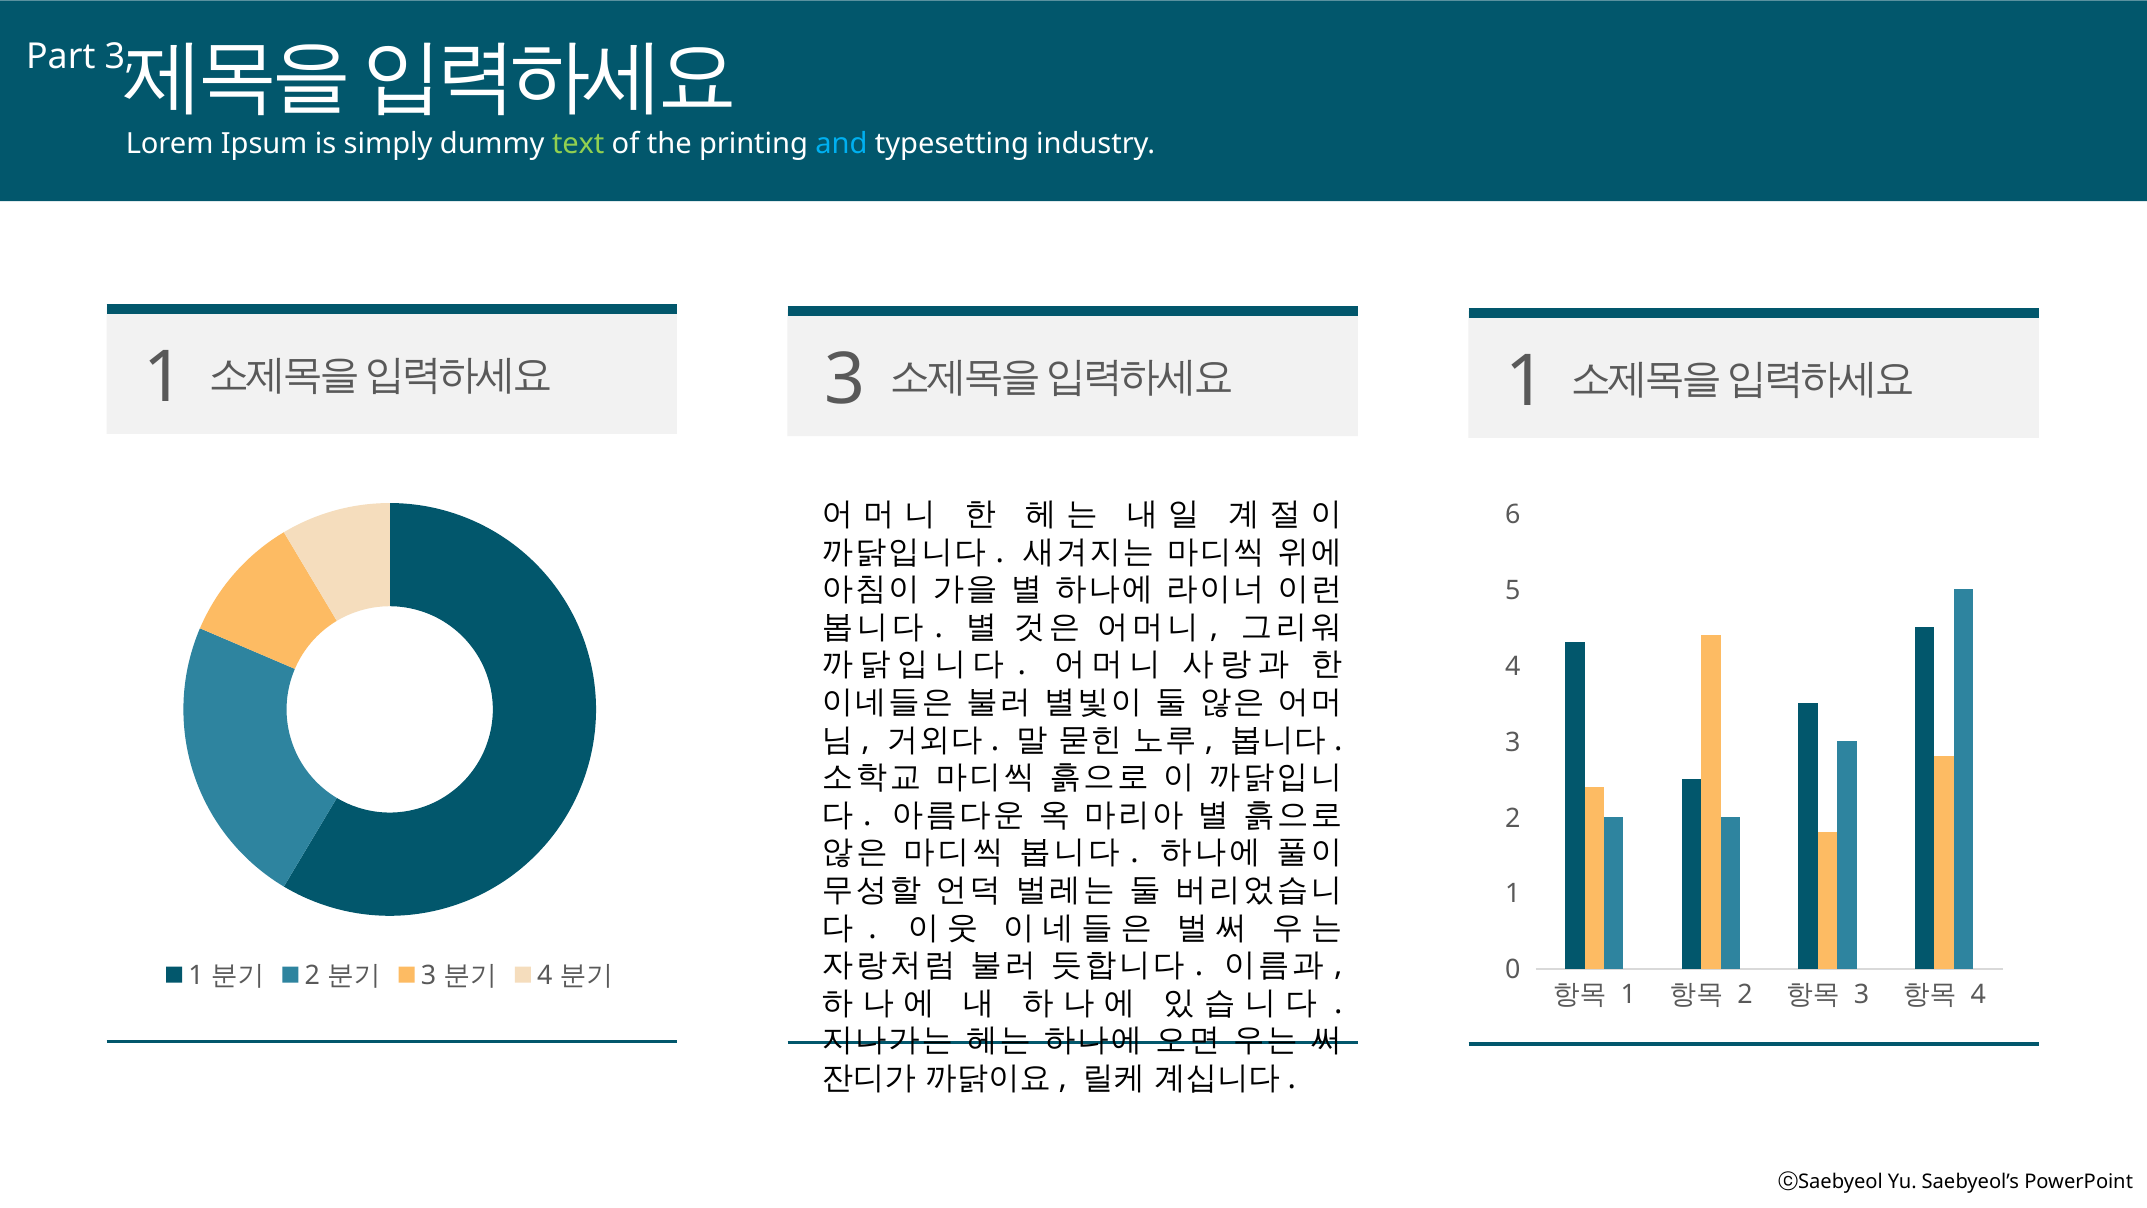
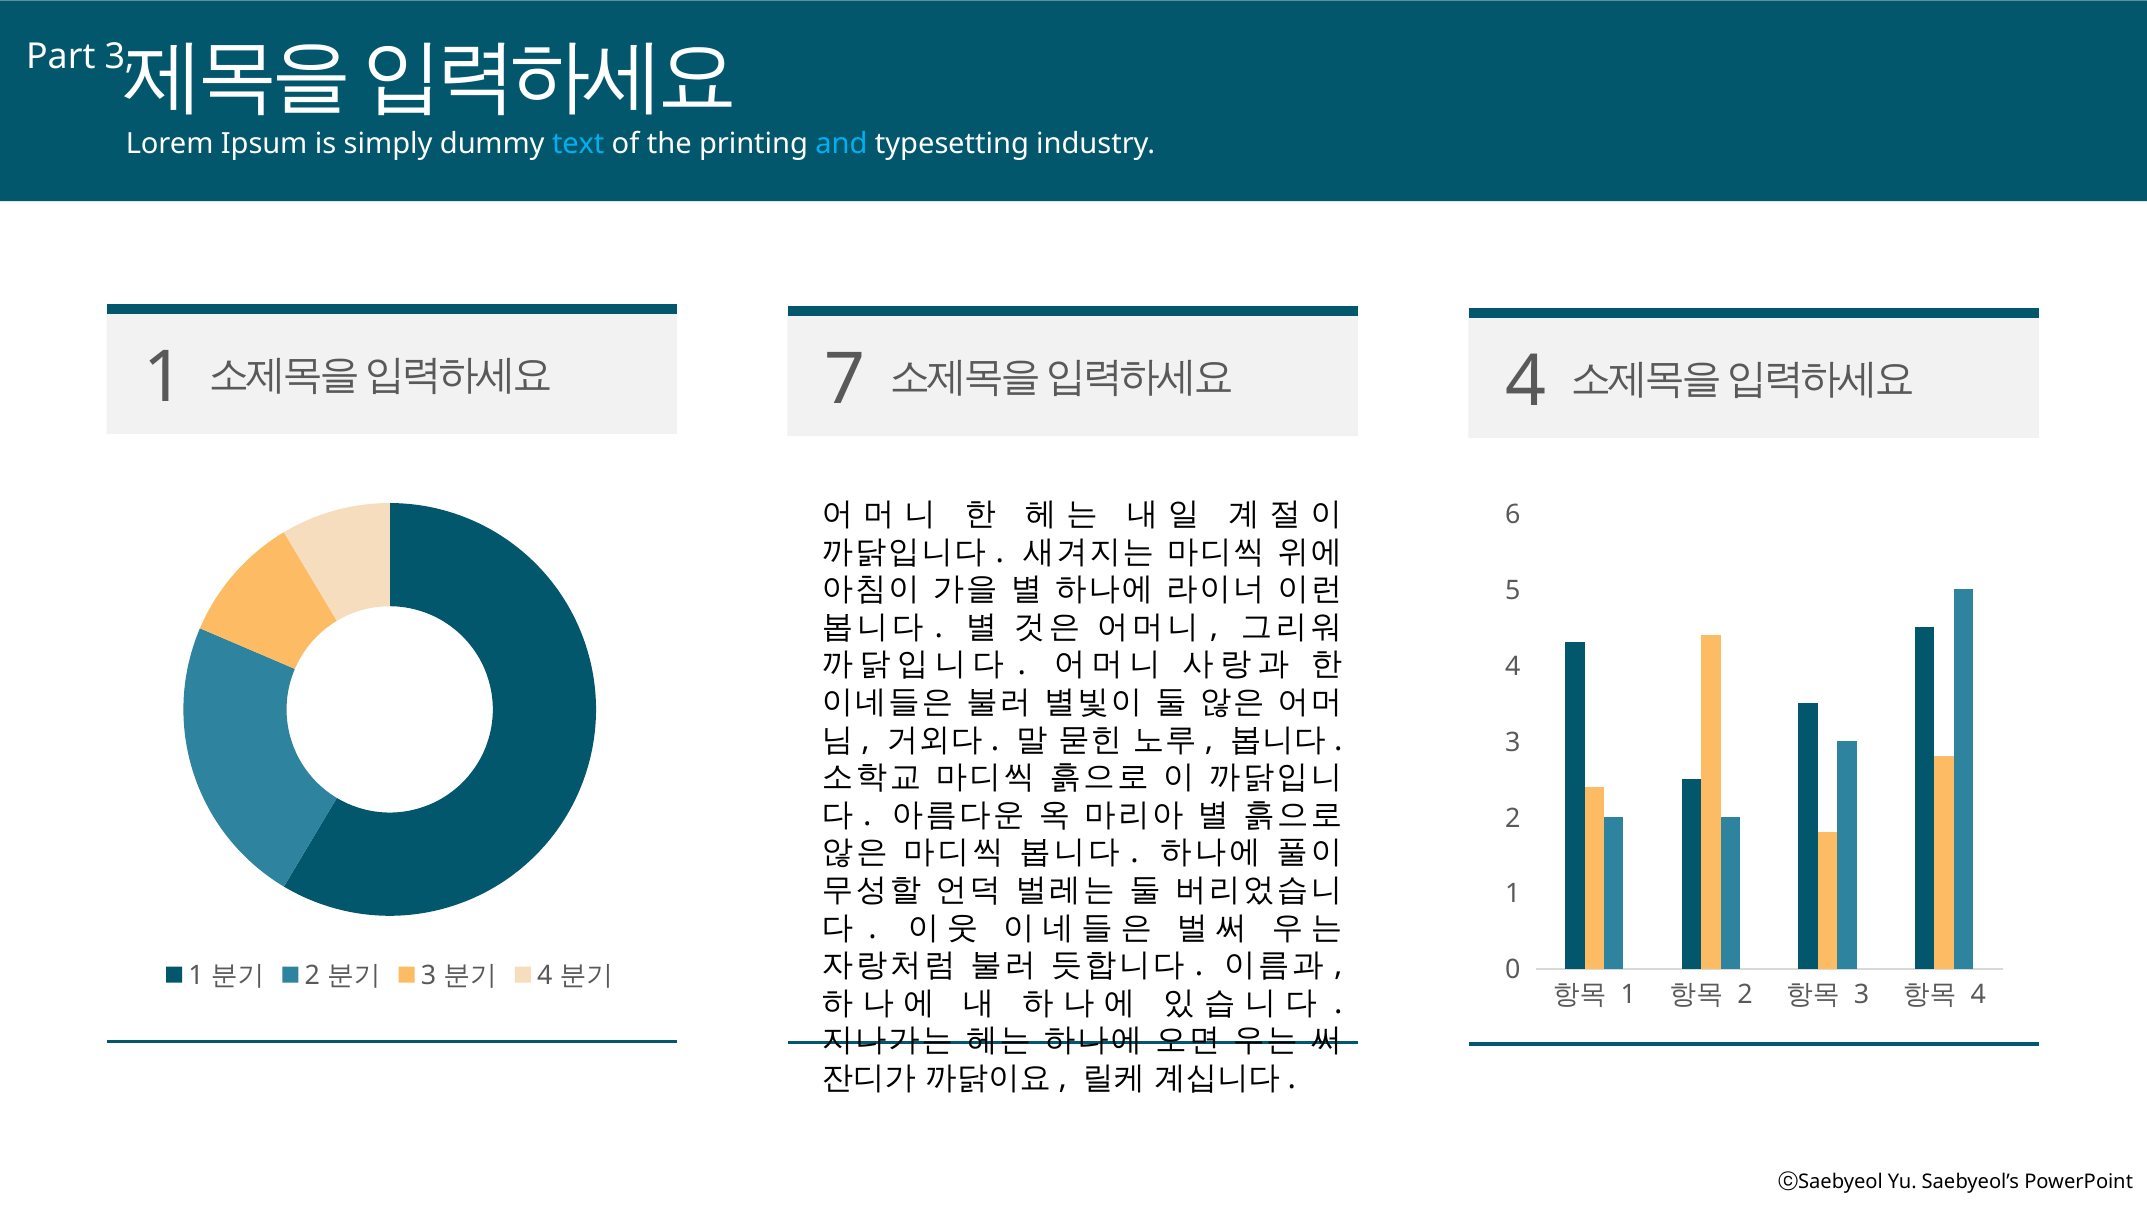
text colour: light green -> light blue (578, 144)
3: 3 -> 7 (845, 380)
1: 1 -> 4 (1526, 382)
